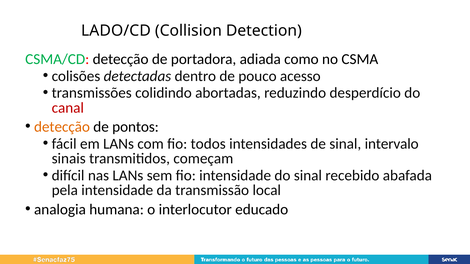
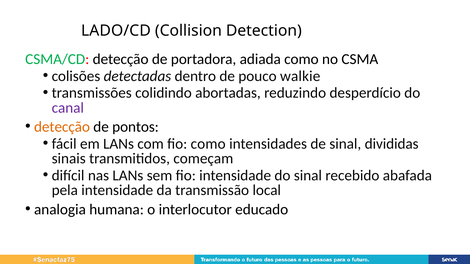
acesso: acesso -> walkie (300, 76)
canal colour: red -> purple (68, 108)
fio todos: todos -> como (208, 144)
intervalo: intervalo -> divididas (392, 144)
